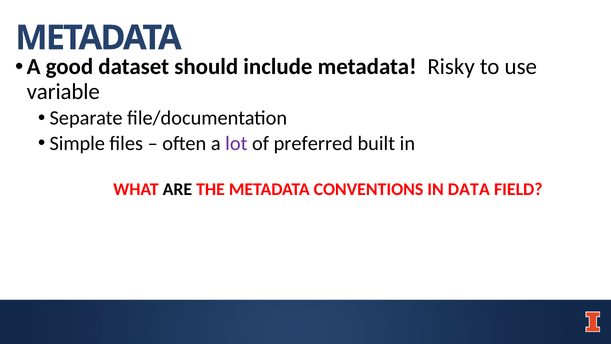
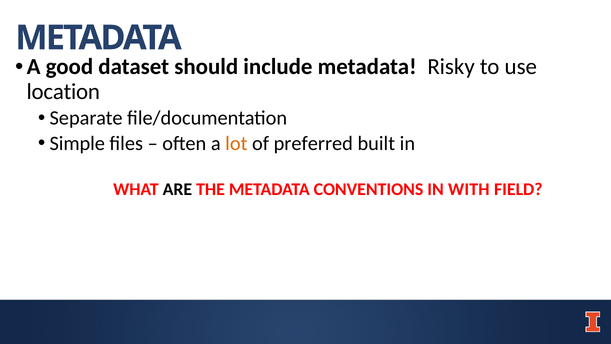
variable: variable -> location (63, 91)
lot colour: purple -> orange (236, 143)
DATA: DATA -> WITH (469, 189)
